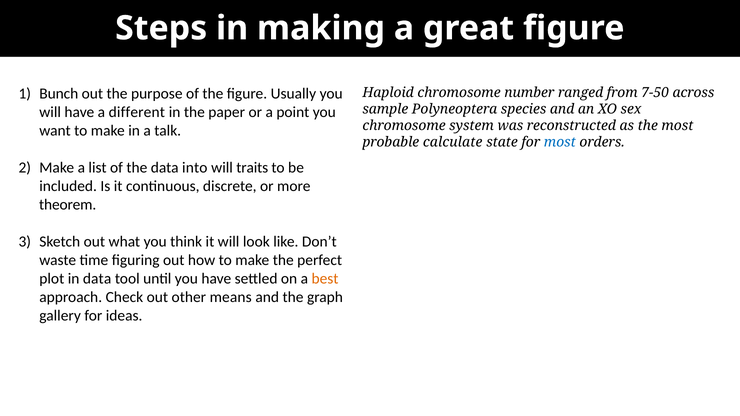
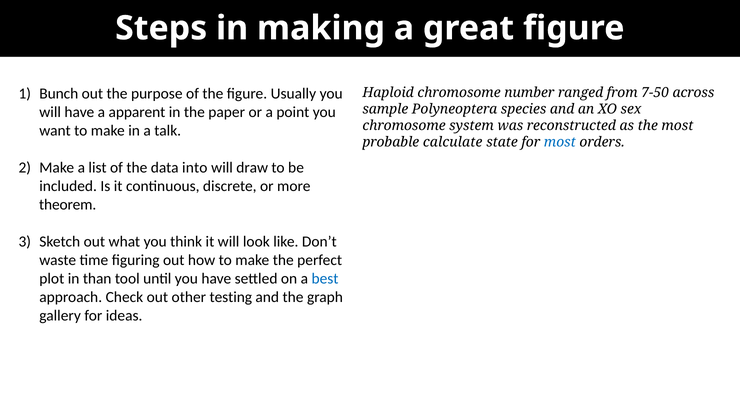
different: different -> apparent (137, 112)
traits: traits -> draw (252, 168)
in data: data -> than (97, 279)
best colour: orange -> blue (325, 279)
means: means -> testing (231, 297)
